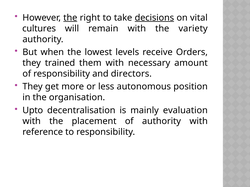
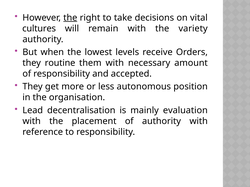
decisions underline: present -> none (154, 18)
trained: trained -> routine (60, 63)
directors: directors -> accepted (131, 74)
Upto: Upto -> Lead (33, 111)
